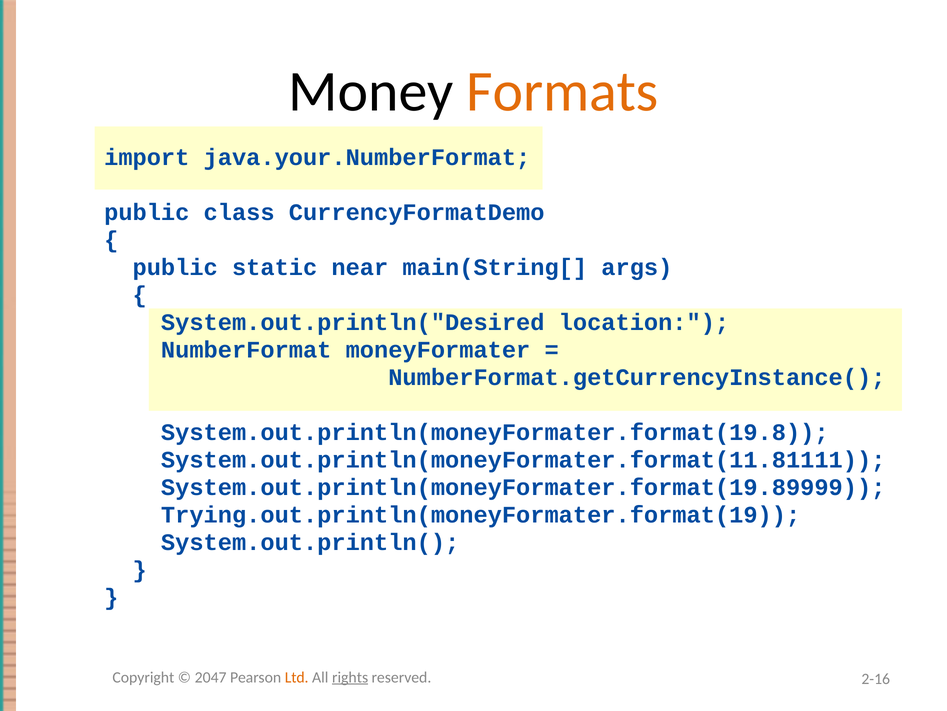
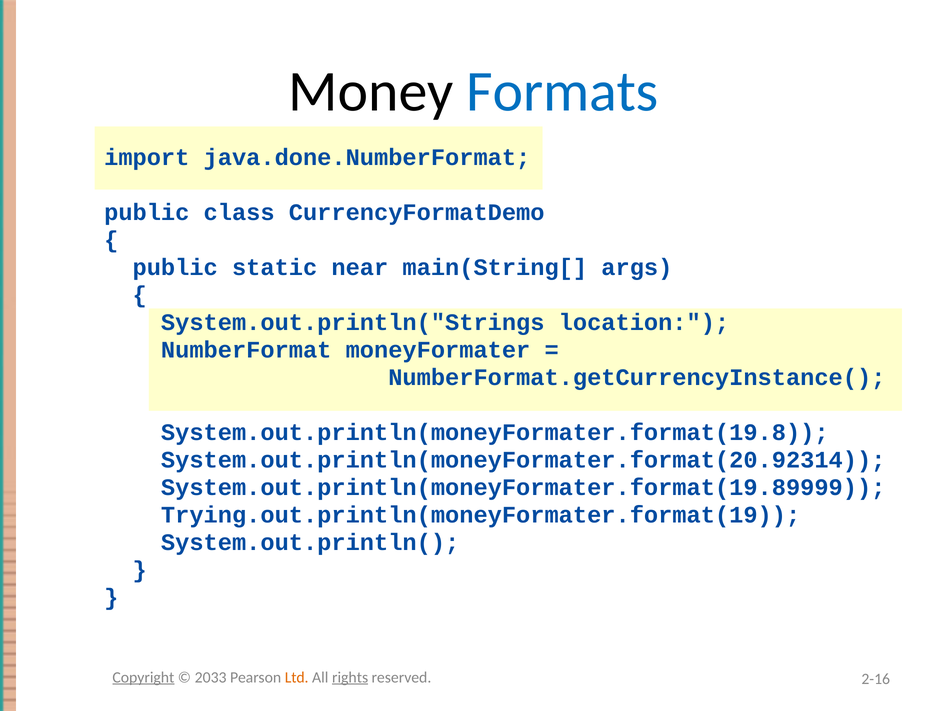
Formats colour: orange -> blue (562, 92)
java.your.NumberFormat: java.your.NumberFormat -> java.done.NumberFormat (367, 157)
System.out.println("Desired: System.out.println("Desired -> System.out.println("Strings (353, 322)
System.out.println(moneyFormater.format(11.81111: System.out.println(moneyFormater.format(11.81111 -> System.out.println(moneyFormater.format(20.92314 (523, 459)
Copyright underline: none -> present (143, 677)
2047: 2047 -> 2033 (211, 677)
